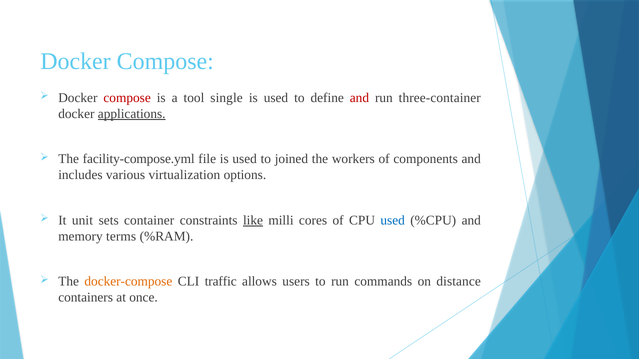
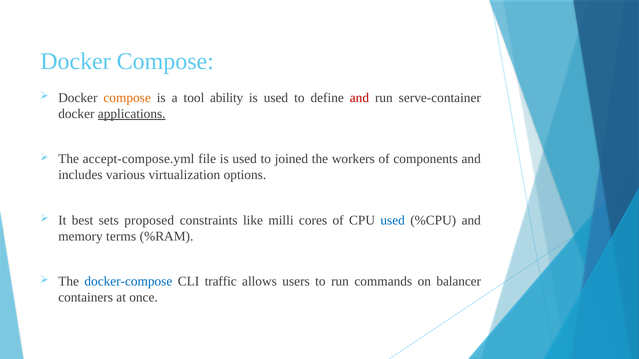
compose colour: red -> orange (127, 98)
single: single -> ability (227, 98)
three-container: three-container -> serve-container (440, 98)
facility-compose.yml: facility-compose.yml -> accept-compose.yml (139, 159)
unit: unit -> best (83, 221)
container: container -> proposed (149, 221)
like underline: present -> none (253, 221)
docker-compose colour: orange -> blue (128, 282)
distance: distance -> balancer (459, 282)
